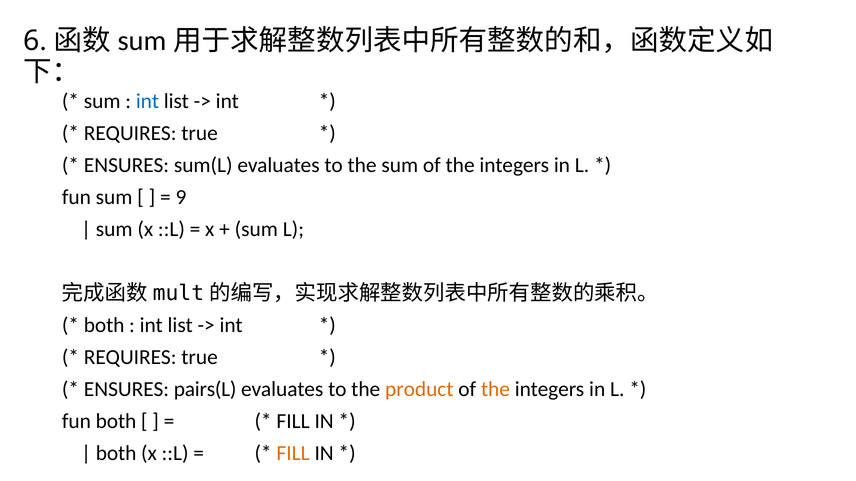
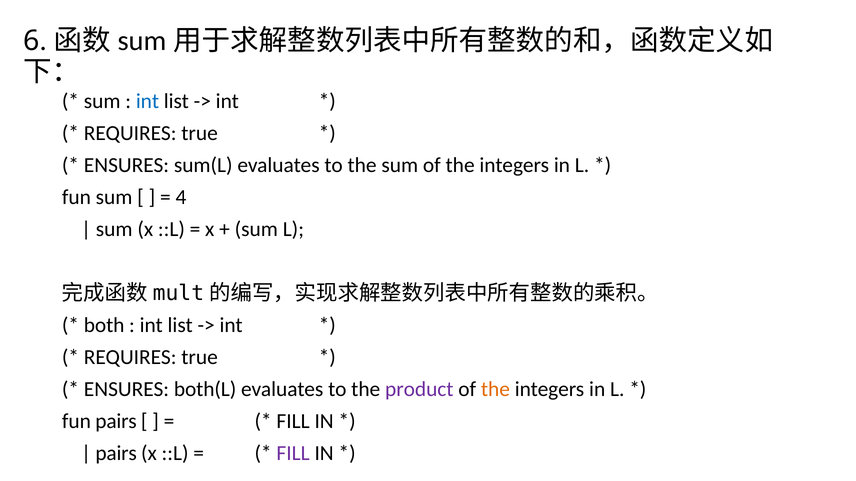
9: 9 -> 4 (181, 197)
pairs(L: pairs(L -> both(L (205, 389)
product colour: orange -> purple (419, 389)
fun both: both -> pairs (116, 421)
both: both -> pairs (116, 454)
FILL colour: orange -> purple (293, 454)
